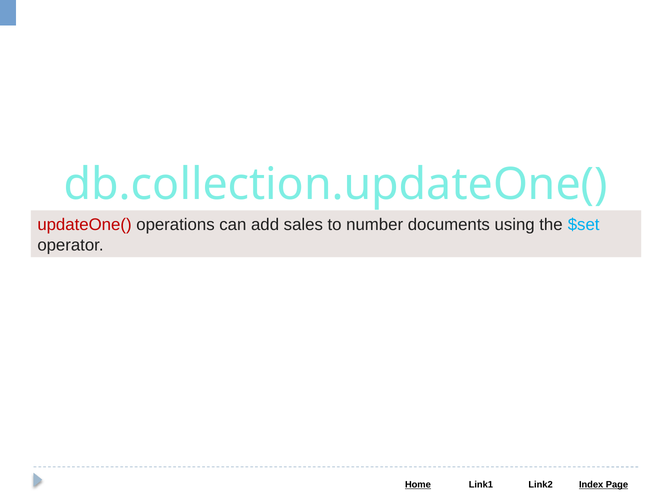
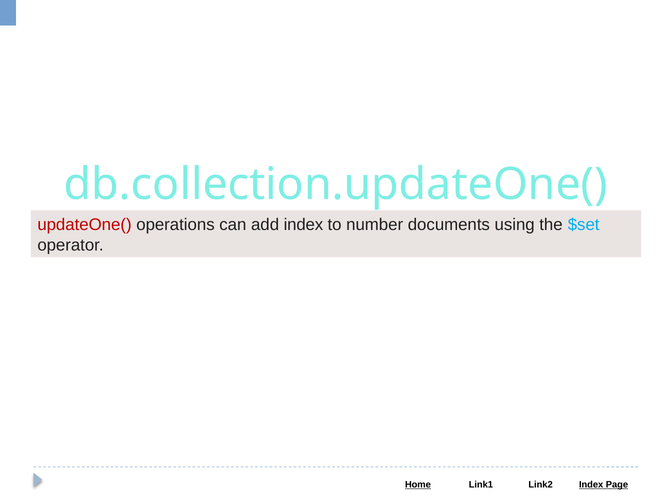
add sales: sales -> index (303, 225)
